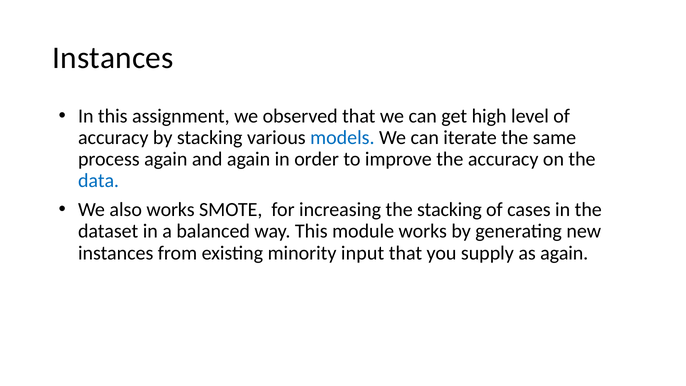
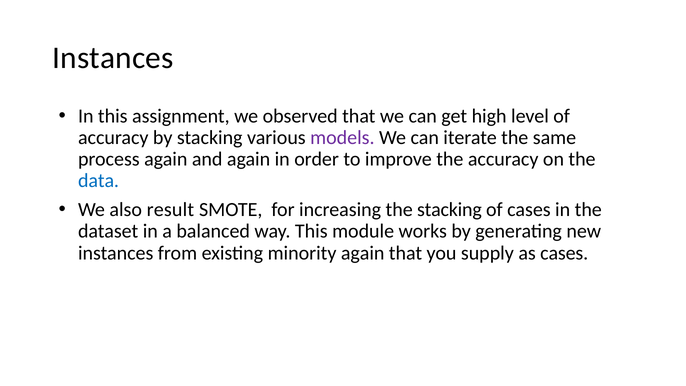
models colour: blue -> purple (342, 138)
also works: works -> result (170, 210)
minority input: input -> again (363, 253)
as again: again -> cases (564, 253)
